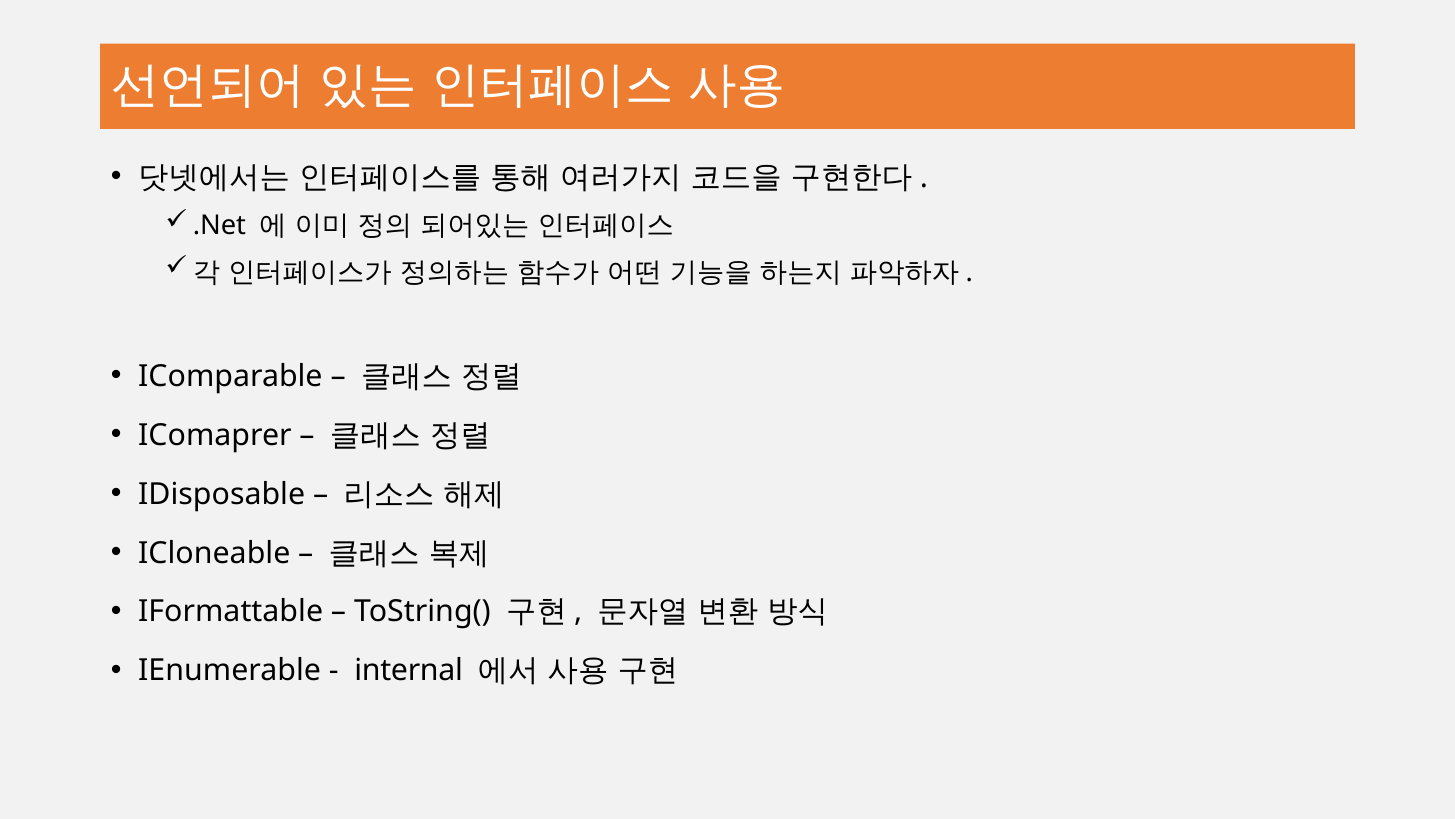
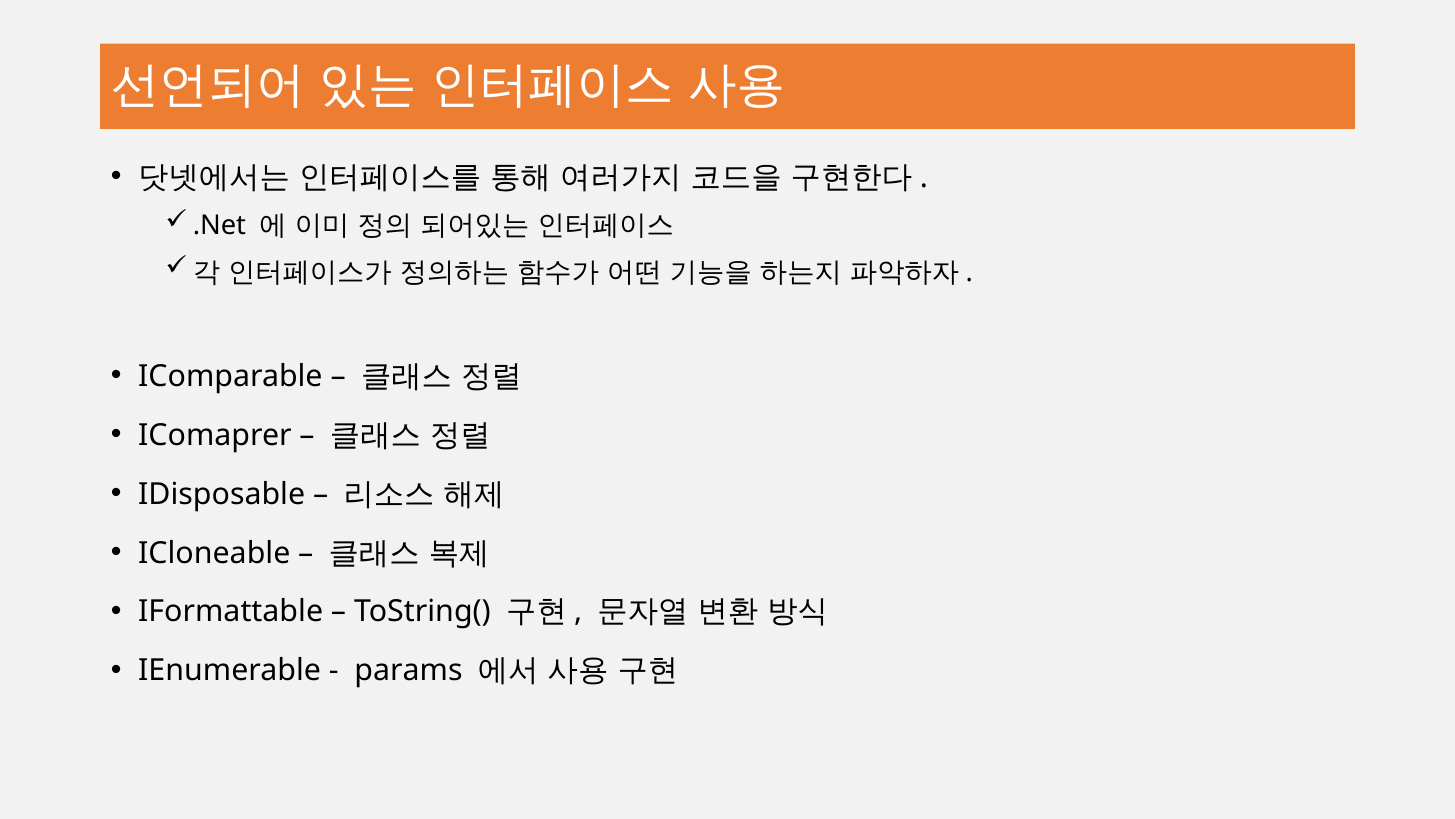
internal: internal -> params (408, 670)
